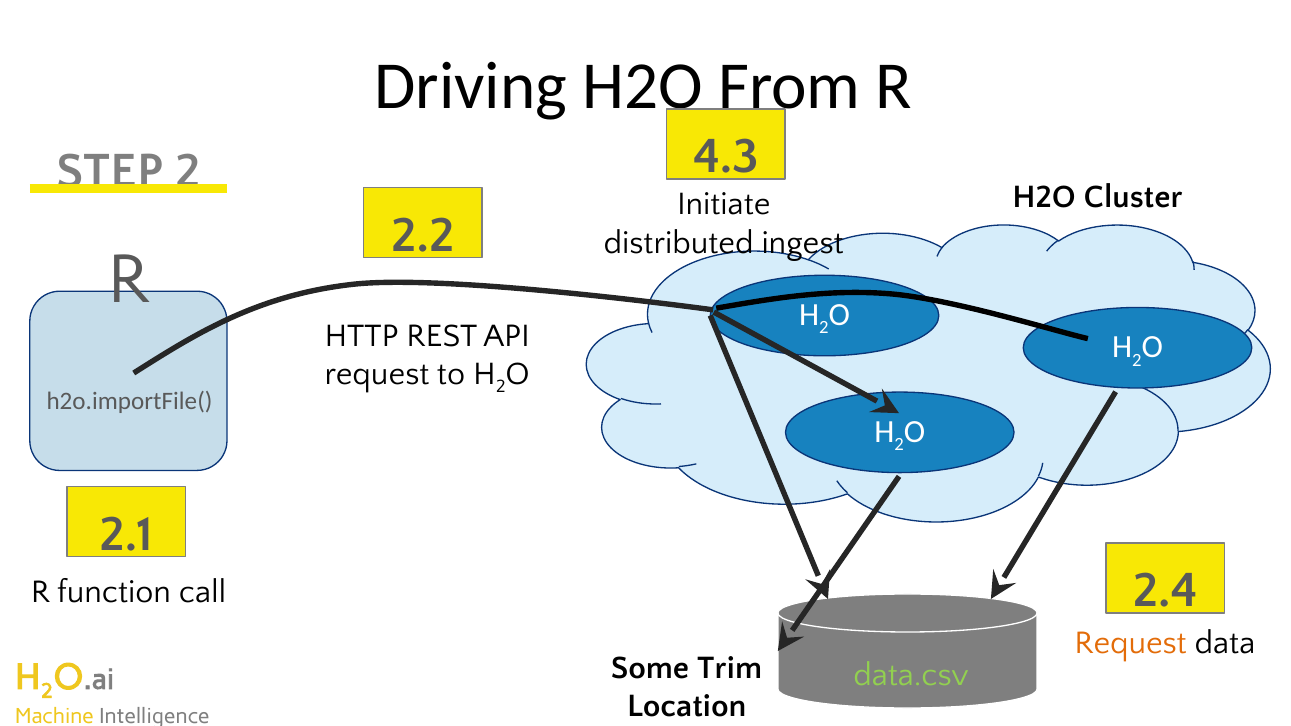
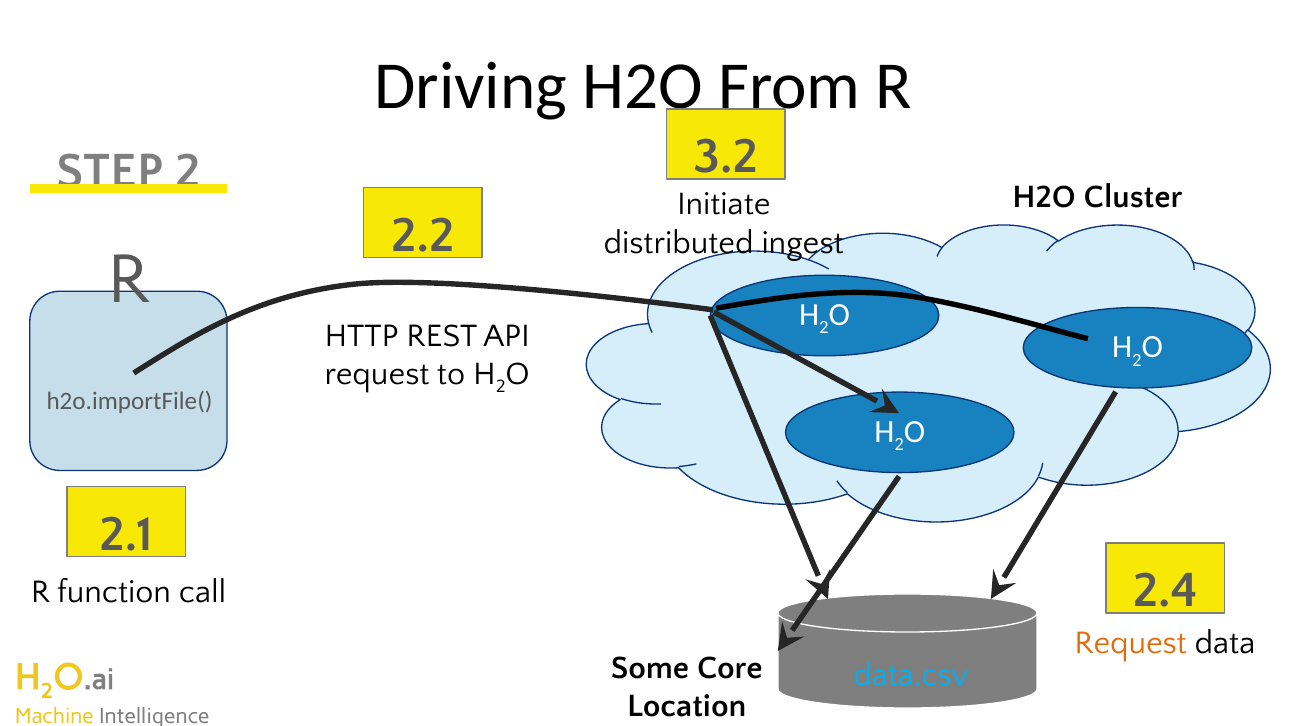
4.3: 4.3 -> 3.2 (726, 156)
Trim: Trim -> Core (730, 668)
data.csv colour: light green -> light blue (911, 675)
